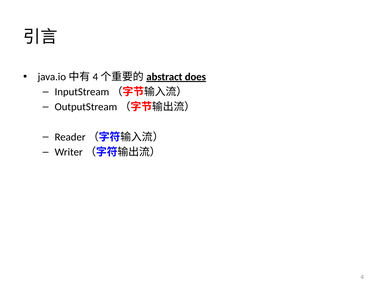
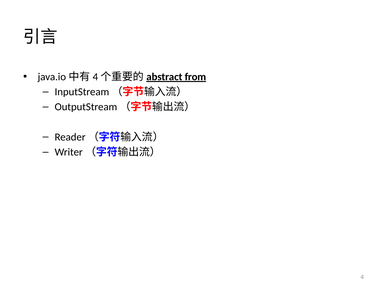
does: does -> from (195, 77)
